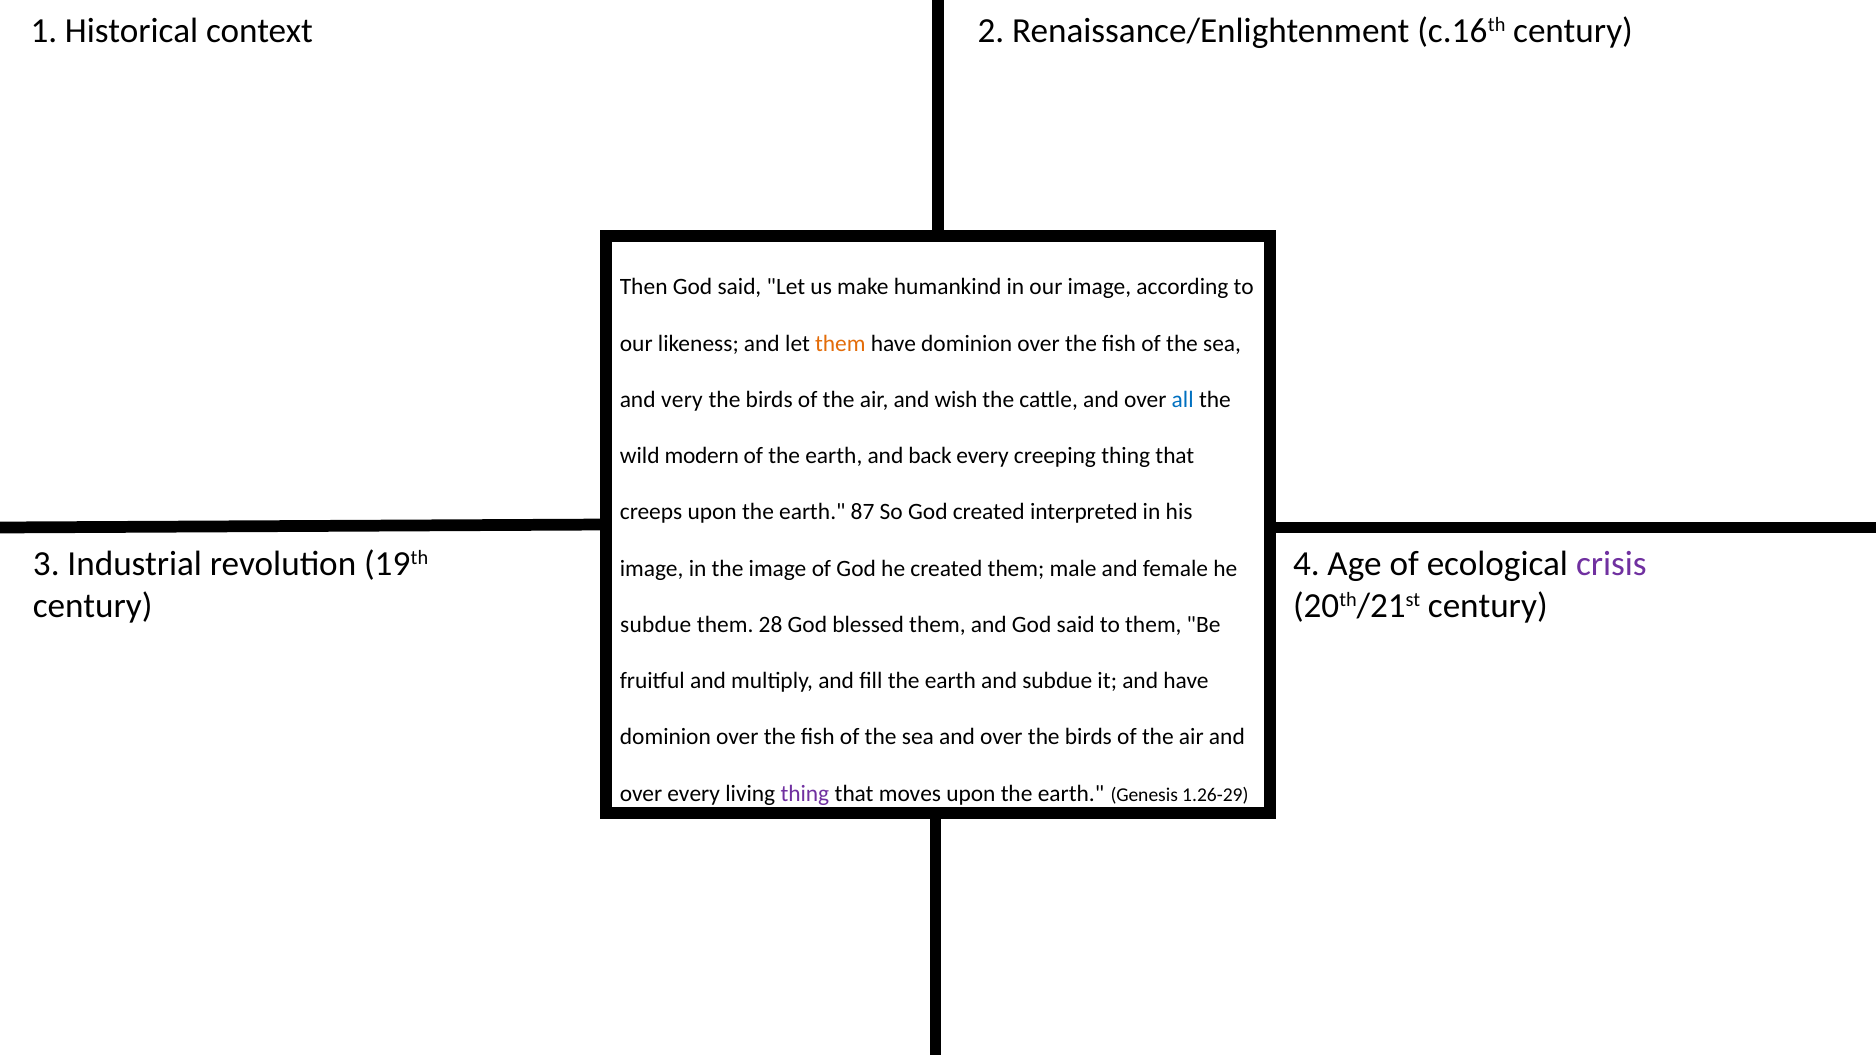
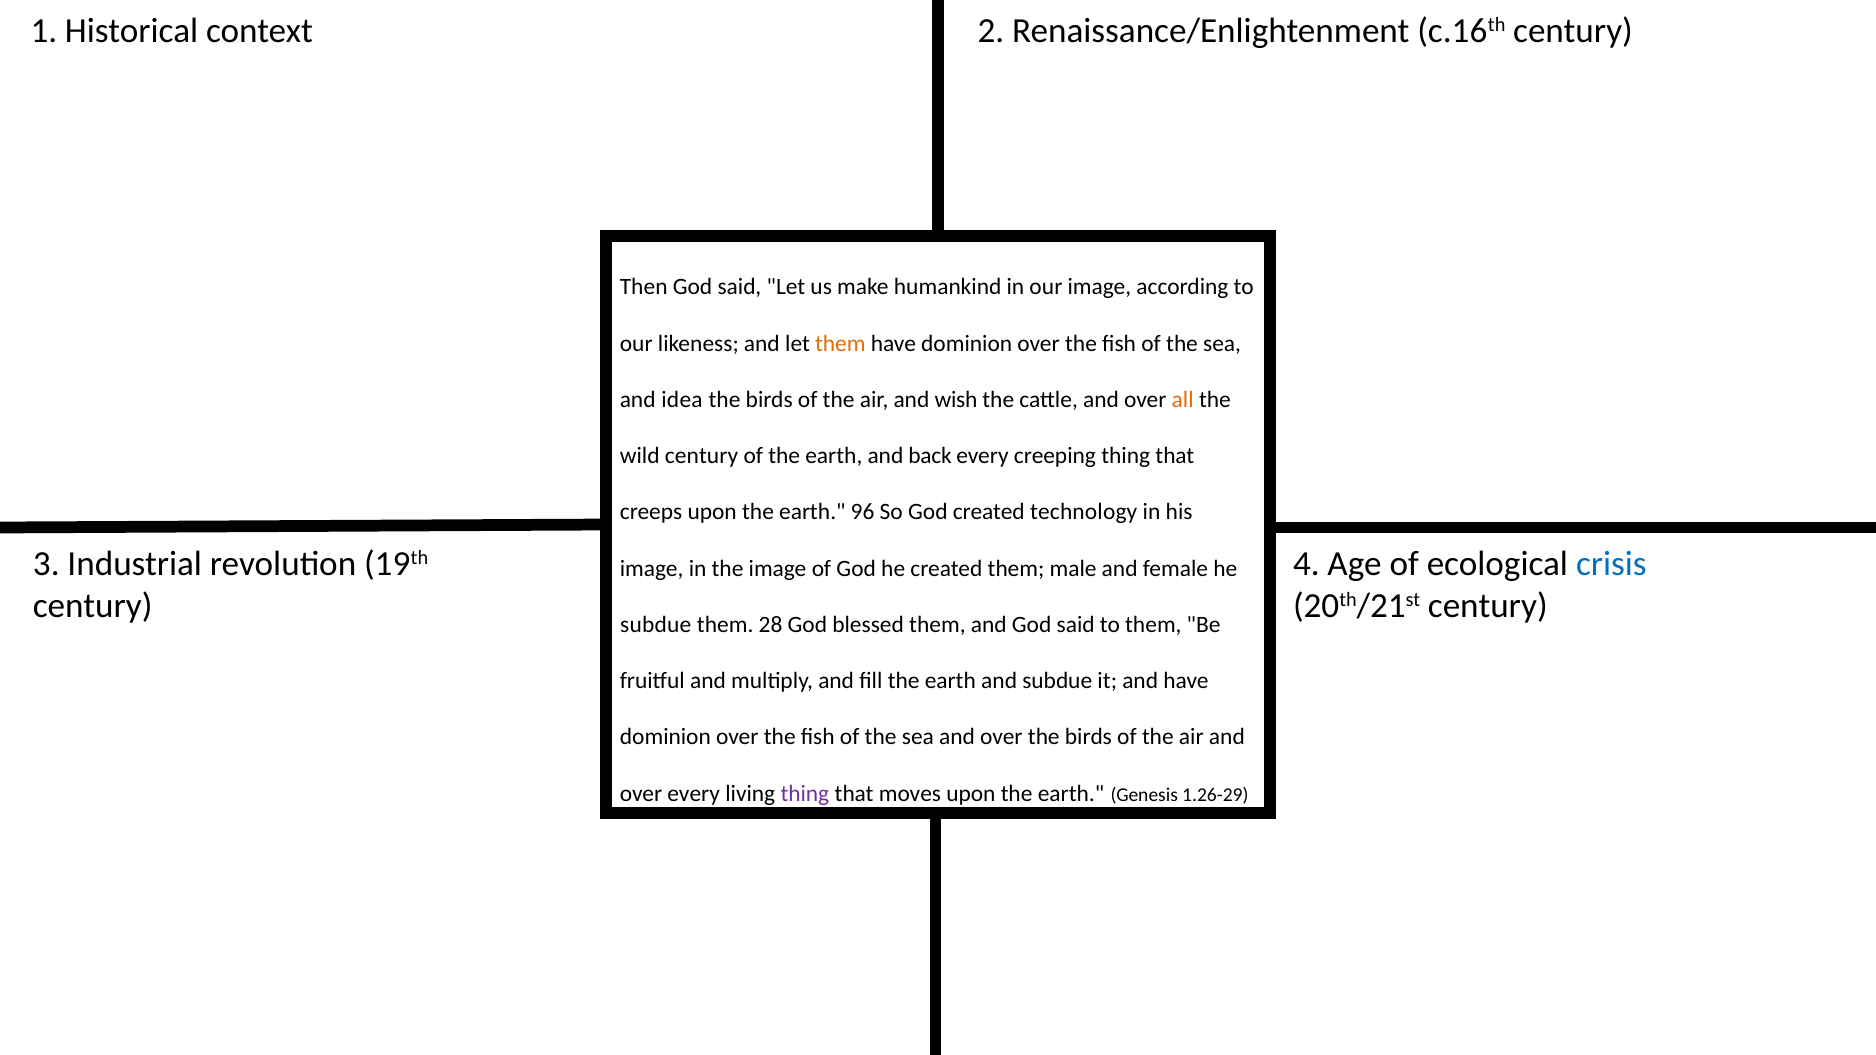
very: very -> idea (682, 400)
all colour: blue -> orange (1183, 400)
wild modern: modern -> century (702, 456)
87: 87 -> 96 (863, 512)
interpreted: interpreted -> technology (1084, 512)
crisis colour: purple -> blue (1611, 564)
